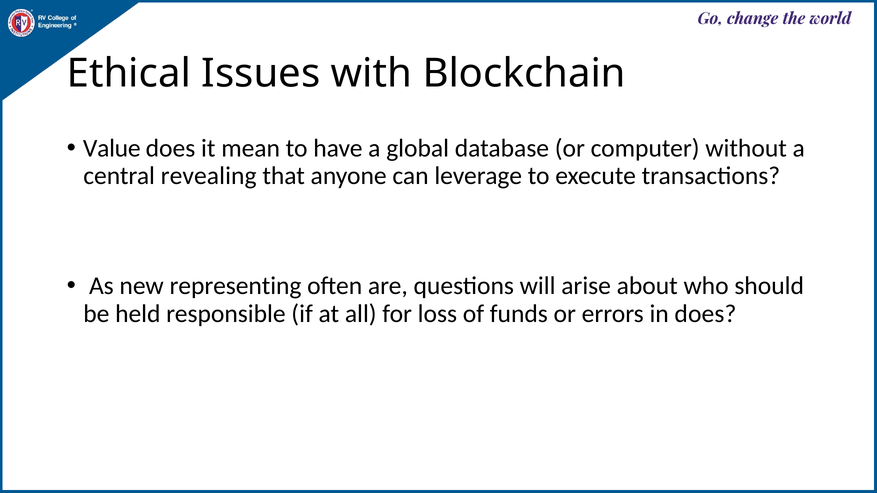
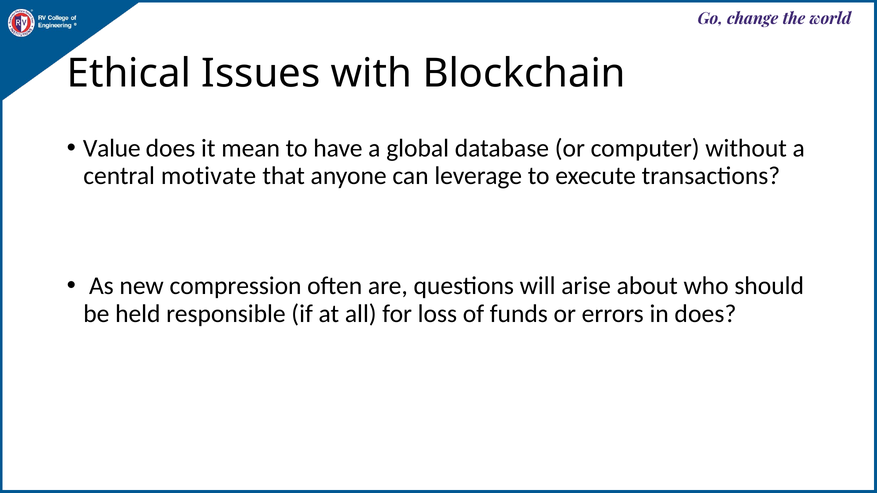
revealing: revealing -> motivate (209, 176)
representing: representing -> compression (236, 286)
